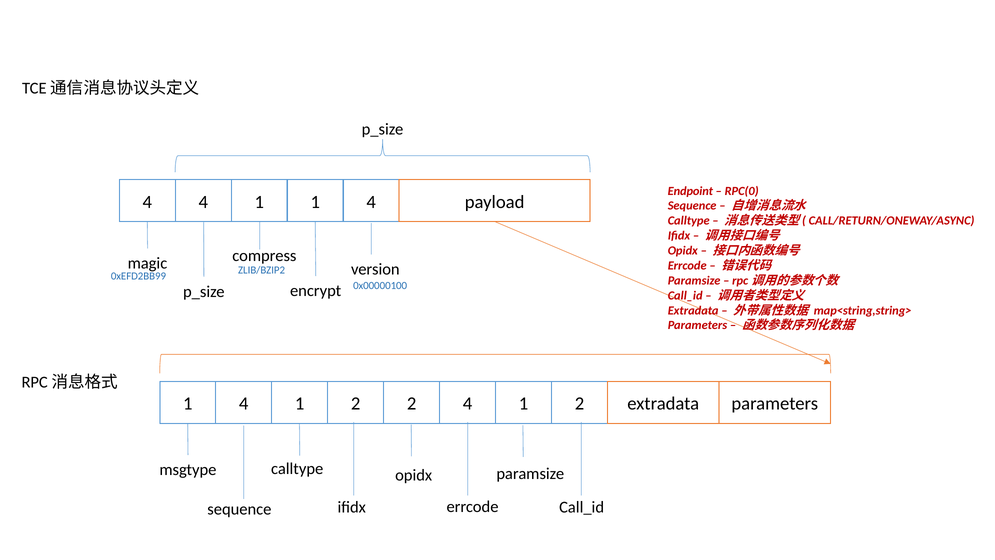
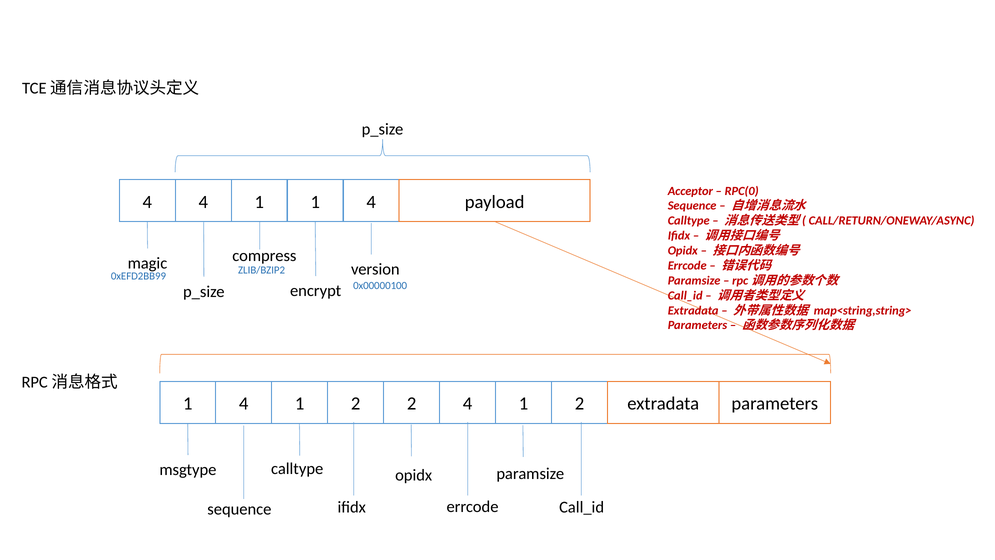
Endpoint: Endpoint -> Acceptor (690, 191)
